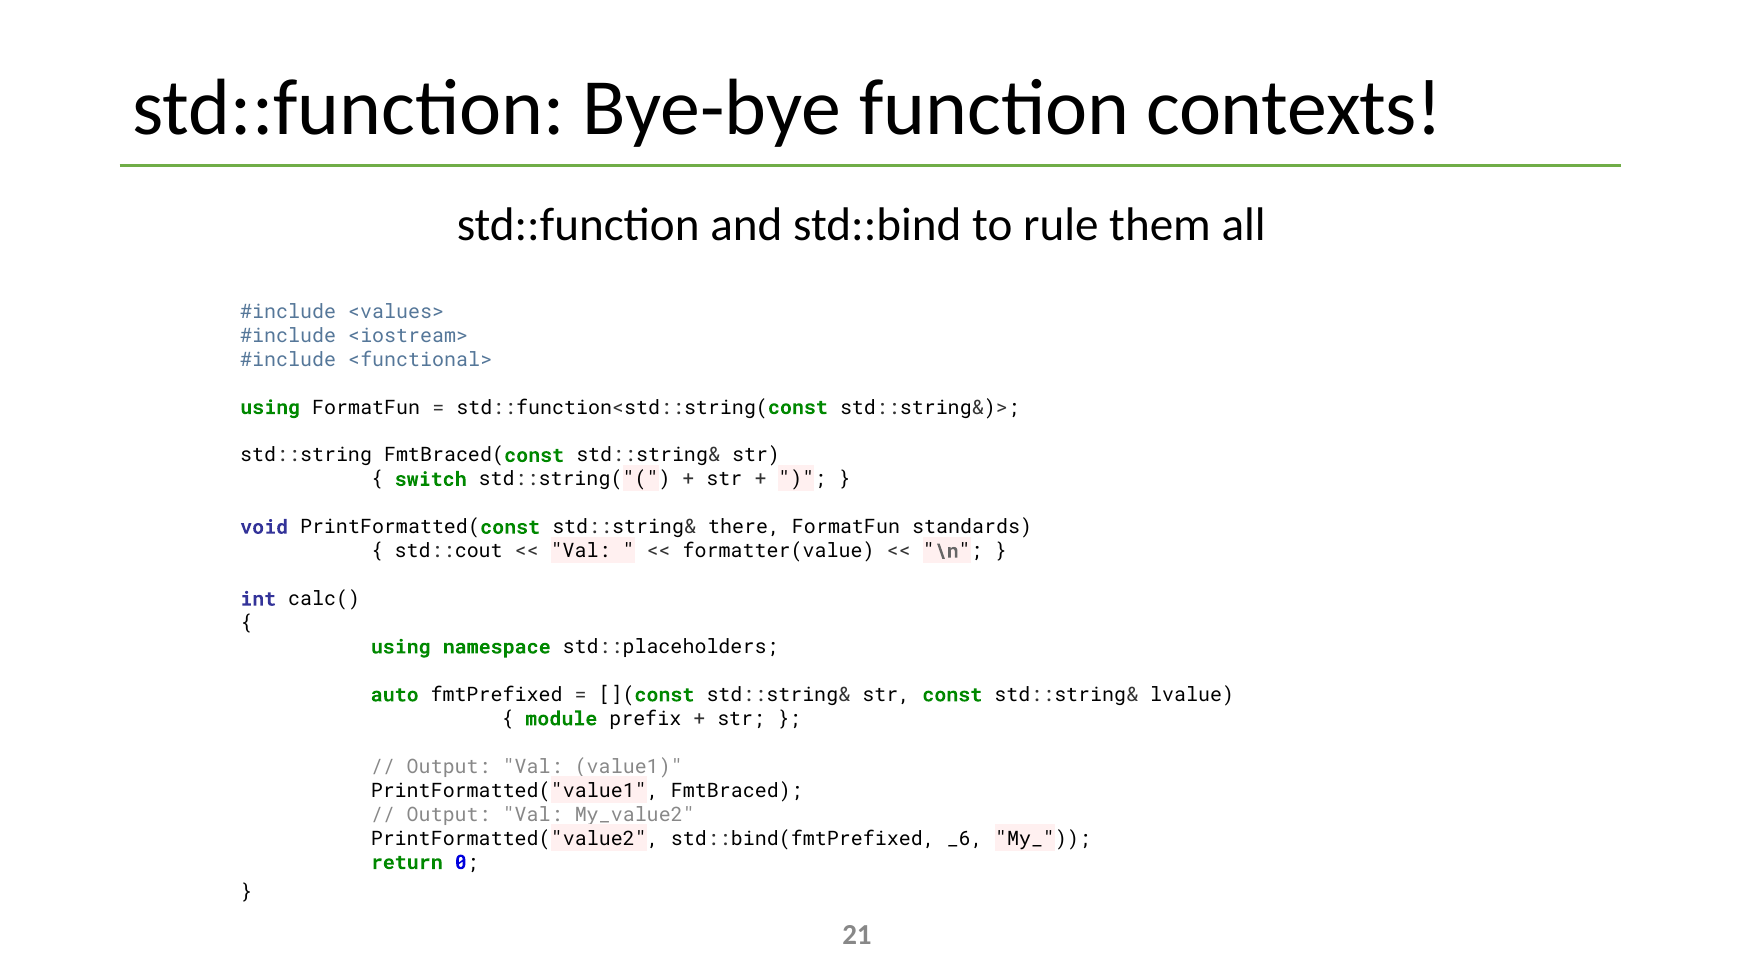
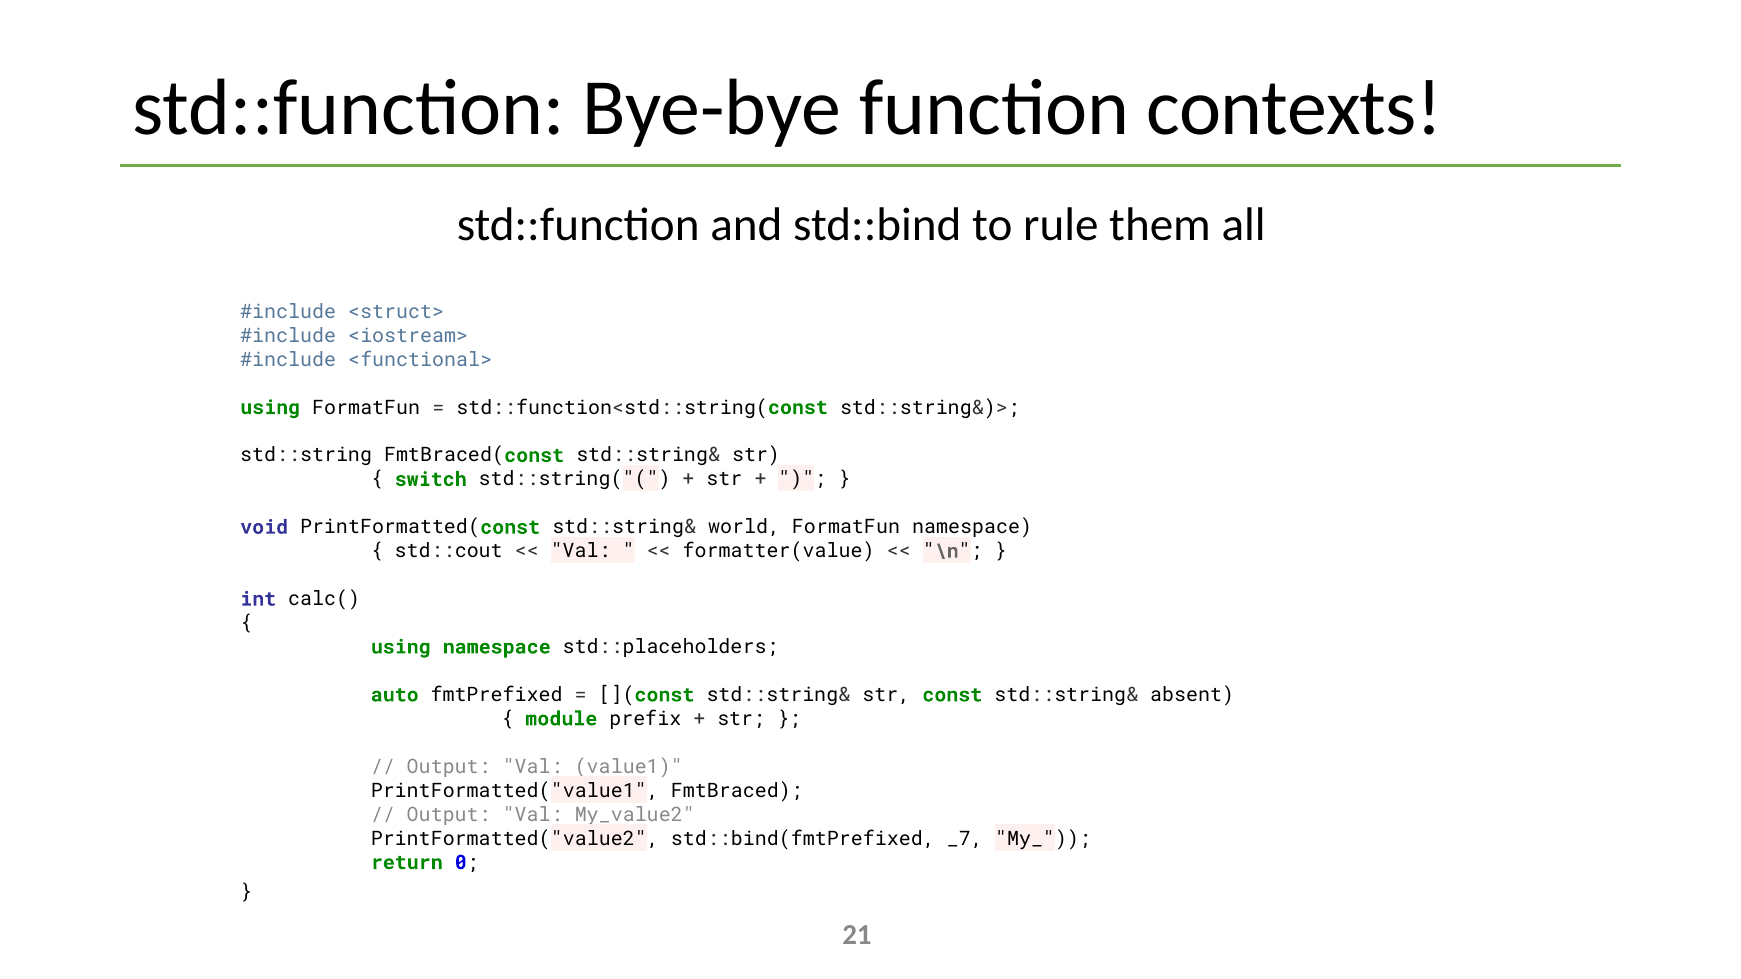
<values>: <values> -> <struct> (396, 312)
there: there -> world (744, 527)
FormatFun standards: standards -> namespace (972, 527)
lvalue: lvalue -> absent (1192, 695)
_6: _6 -> _7 (965, 839)
